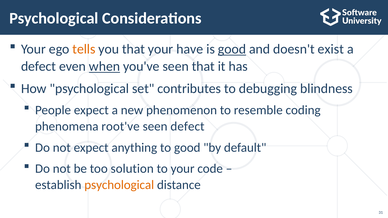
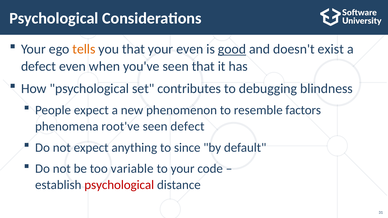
your have: have -> even (190, 49)
when underline: present -> none (105, 67)
coding: coding -> factors (303, 110)
to good: good -> since (187, 148)
solution: solution -> variable (132, 169)
psychological colour: orange -> red (119, 185)
